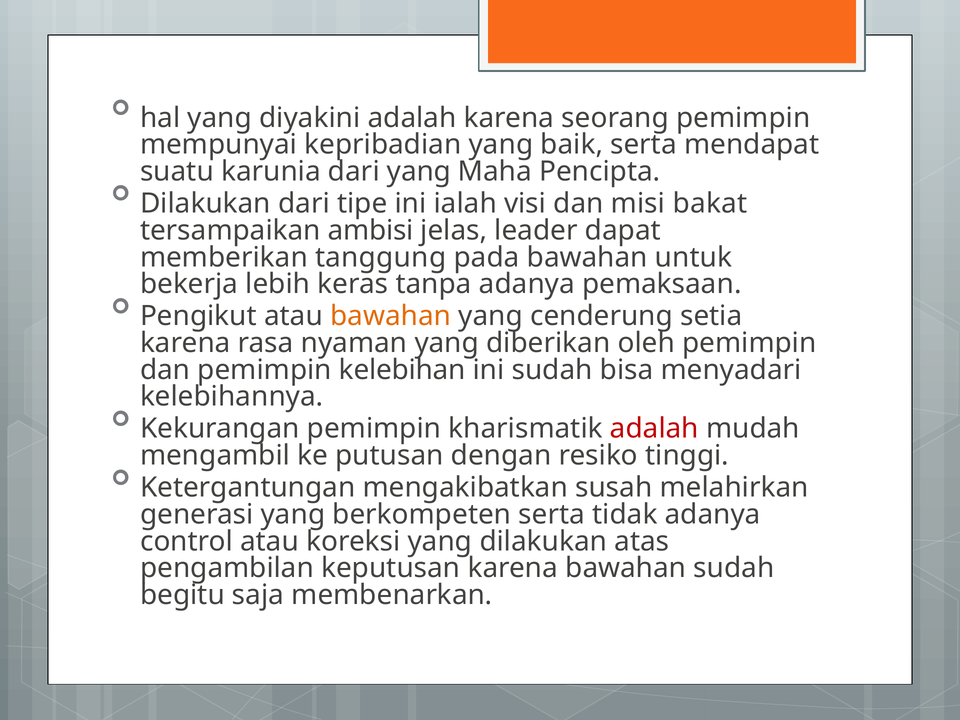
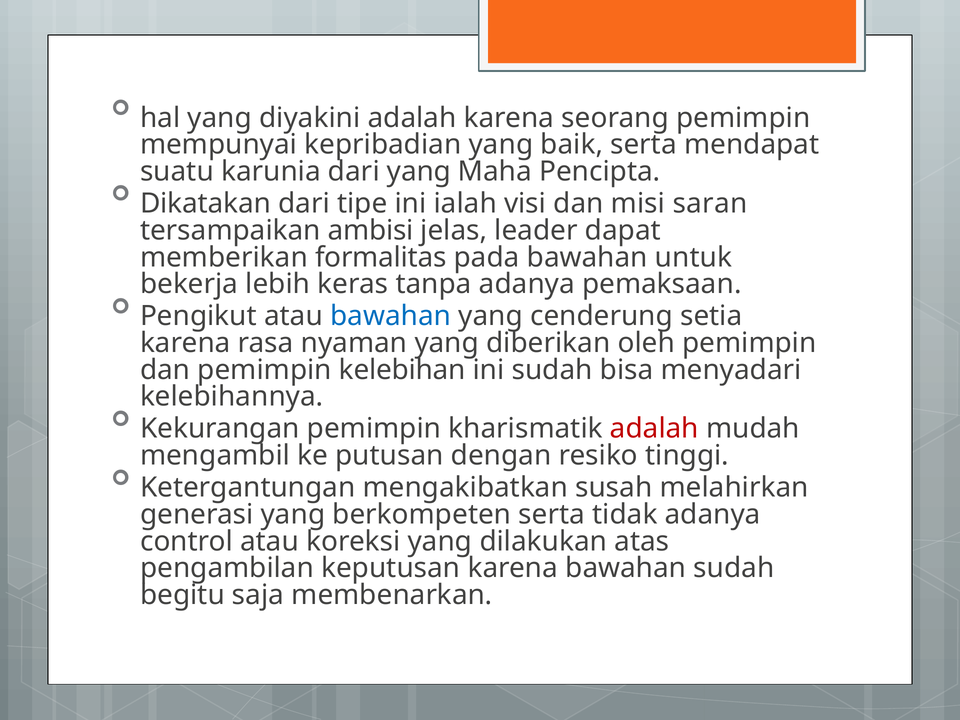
Dilakukan: Dilakukan -> Dikatakan (206, 204)
bakat: bakat -> saran (710, 204)
tanggung: tanggung -> formalitas (381, 257)
bawahan colour: orange -> blue (391, 316)
